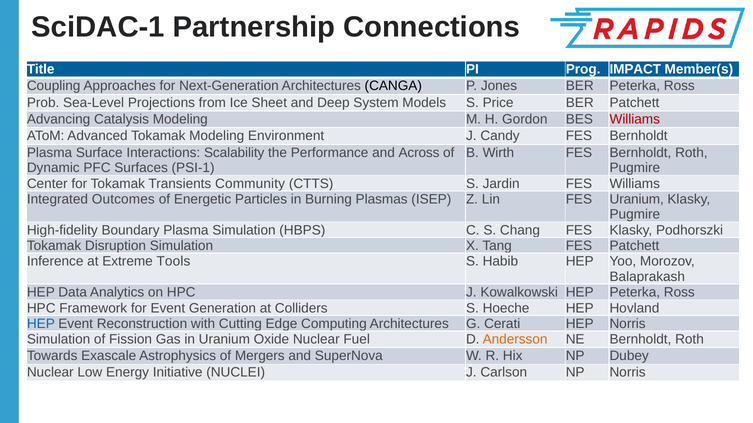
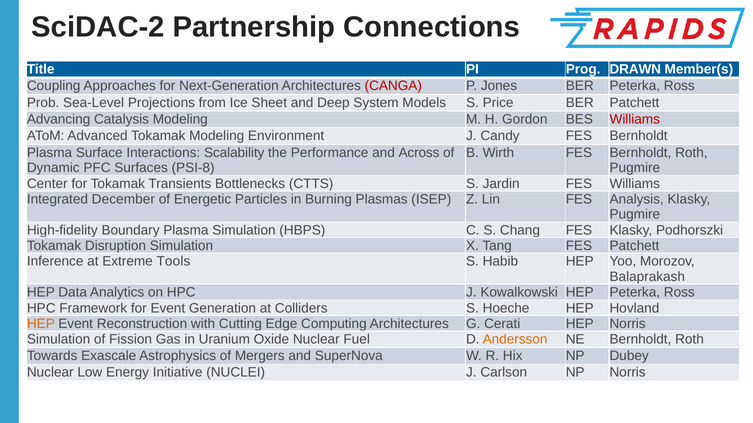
SciDAC-1: SciDAC-1 -> SciDAC-2 (98, 27)
IMPACT: IMPACT -> DRAWN (635, 69)
CANGA colour: black -> red (393, 86)
PSI-1: PSI-1 -> PSI-8 (193, 168)
Community: Community -> Bottlenecks (250, 184)
Outcomes: Outcomes -> December (123, 200)
FES Uranium: Uranium -> Analysis (637, 200)
HEP colour: blue -> orange (41, 324)
